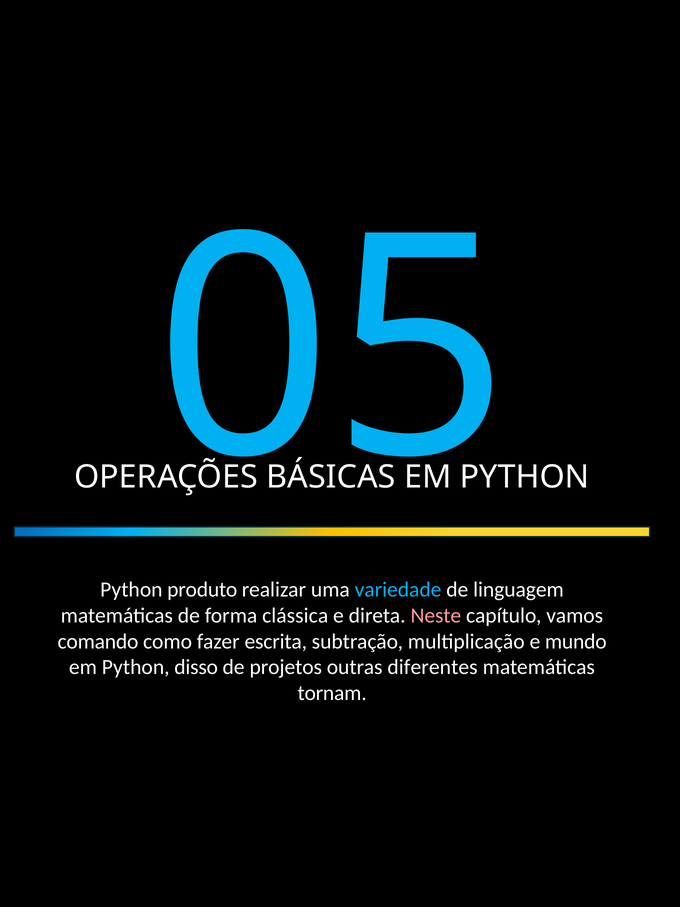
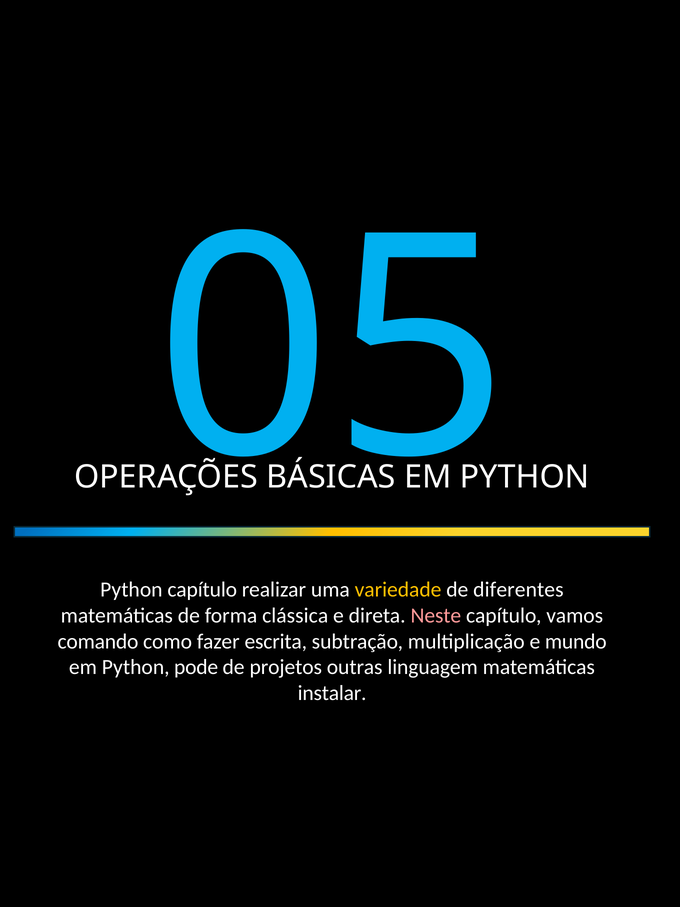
Python produto: produto -> capítulo (202, 589)
variedade colour: light blue -> yellow (398, 589)
linguagem: linguagem -> diferentes (518, 589)
disso: disso -> pode (196, 667)
diferentes: diferentes -> linguagem (433, 667)
tornam: tornam -> instalar (332, 693)
